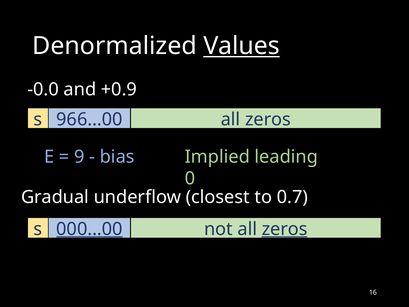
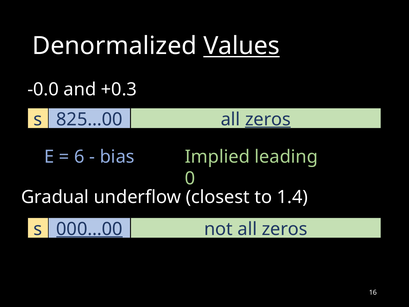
+0.9: +0.9 -> +0.3 (119, 90)
966…00: 966…00 -> 825…00 (89, 119)
zeros underline: none -> present (268, 119)
9: 9 -> 6 (79, 157)
0.7: 0.7 -> 1.4 (292, 197)
zeros underline: present -> none (285, 229)
